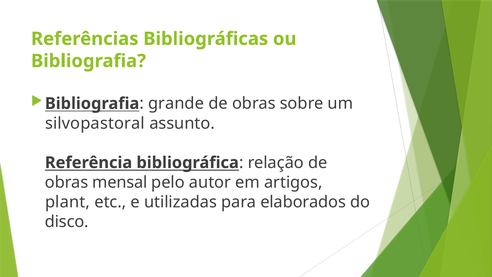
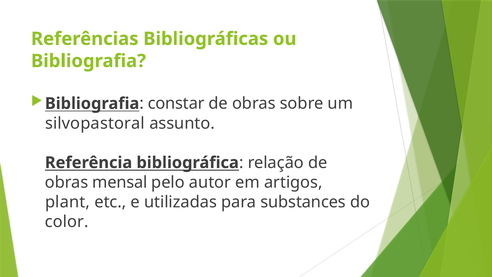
grande: grande -> constar (176, 103)
elaborados: elaborados -> substances (303, 202)
disco: disco -> color (67, 222)
